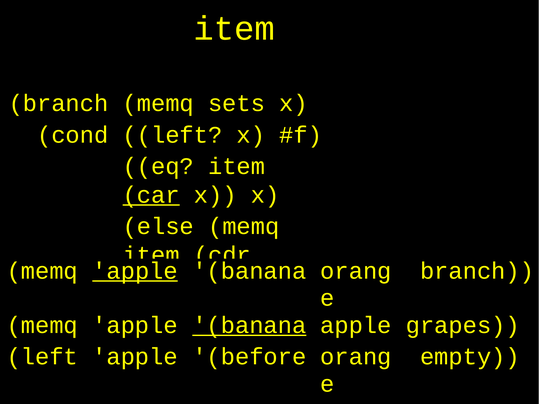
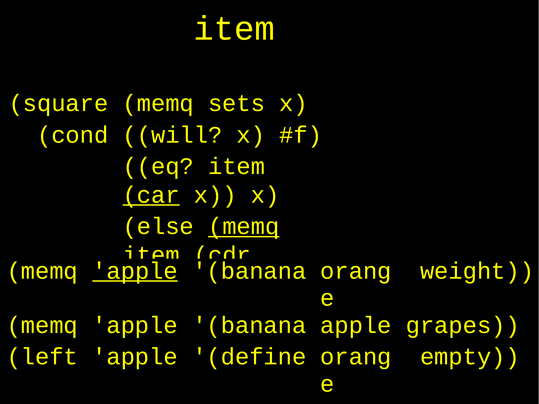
branch: branch -> square (59, 103)
cond left: left -> will (172, 135)
memq underline: none -> present (244, 226)
branch: branch -> weight (477, 271)
banana underline: present -> none (249, 325)
before: before -> define (249, 357)
